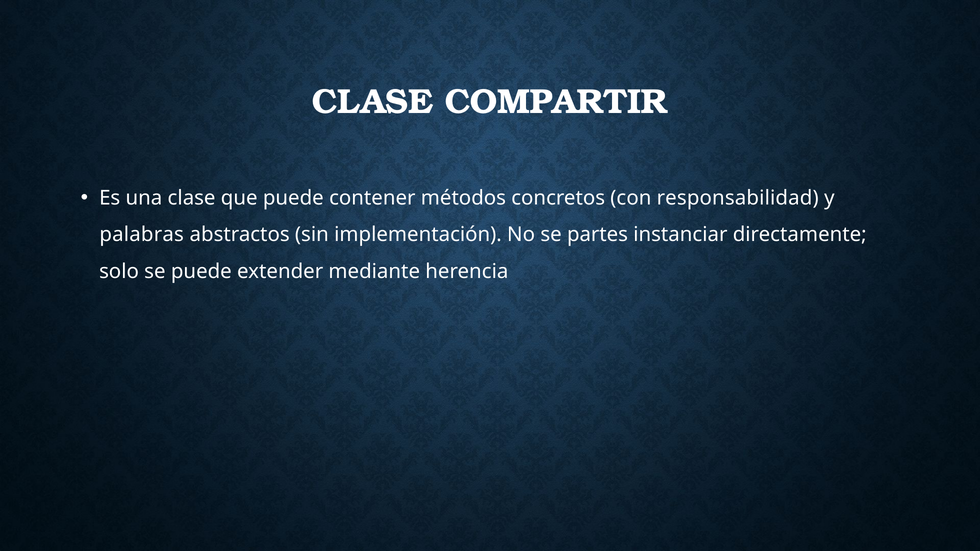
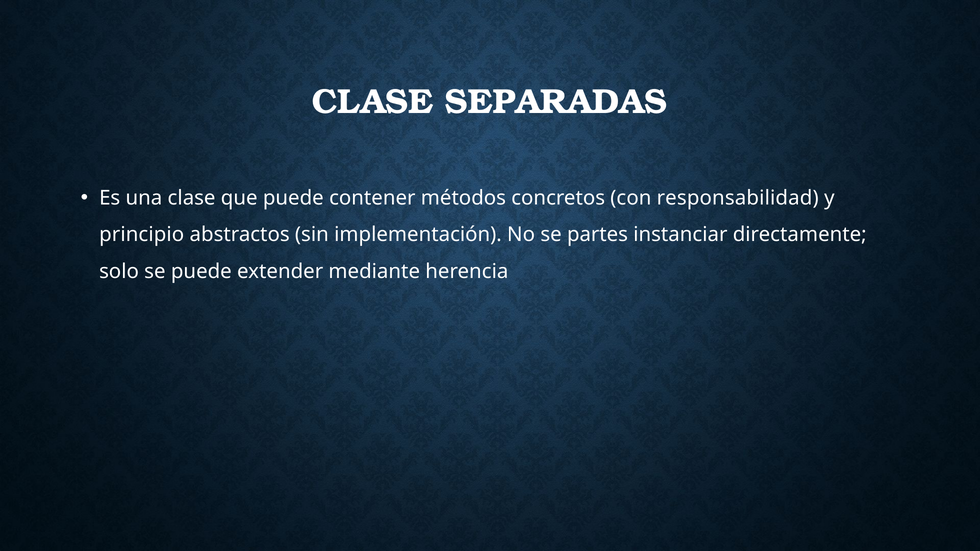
COMPARTIR: COMPARTIR -> SEPARADAS (556, 102)
palabras: palabras -> principio (142, 235)
